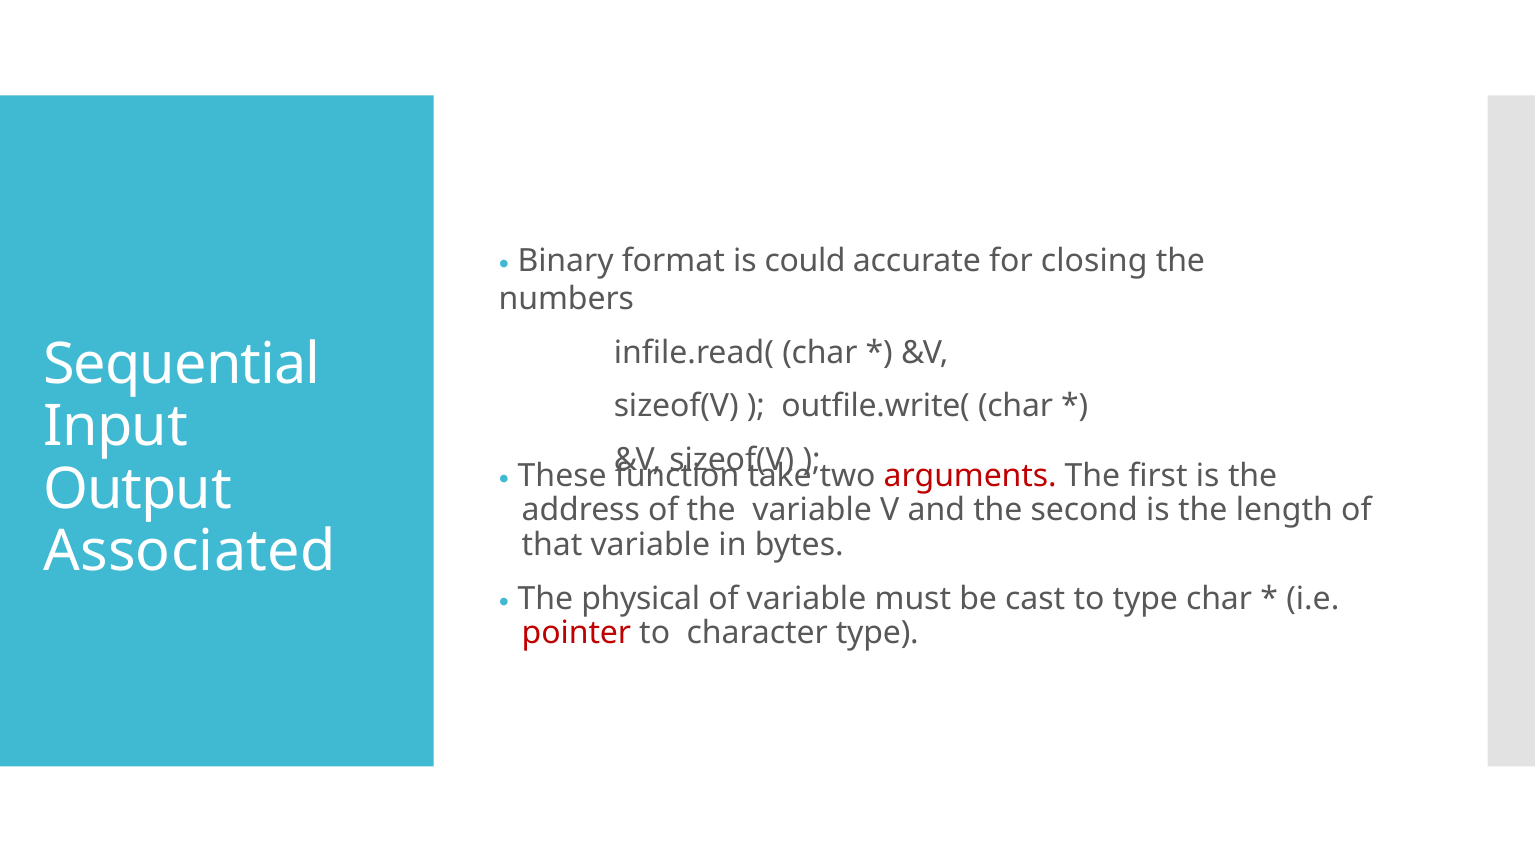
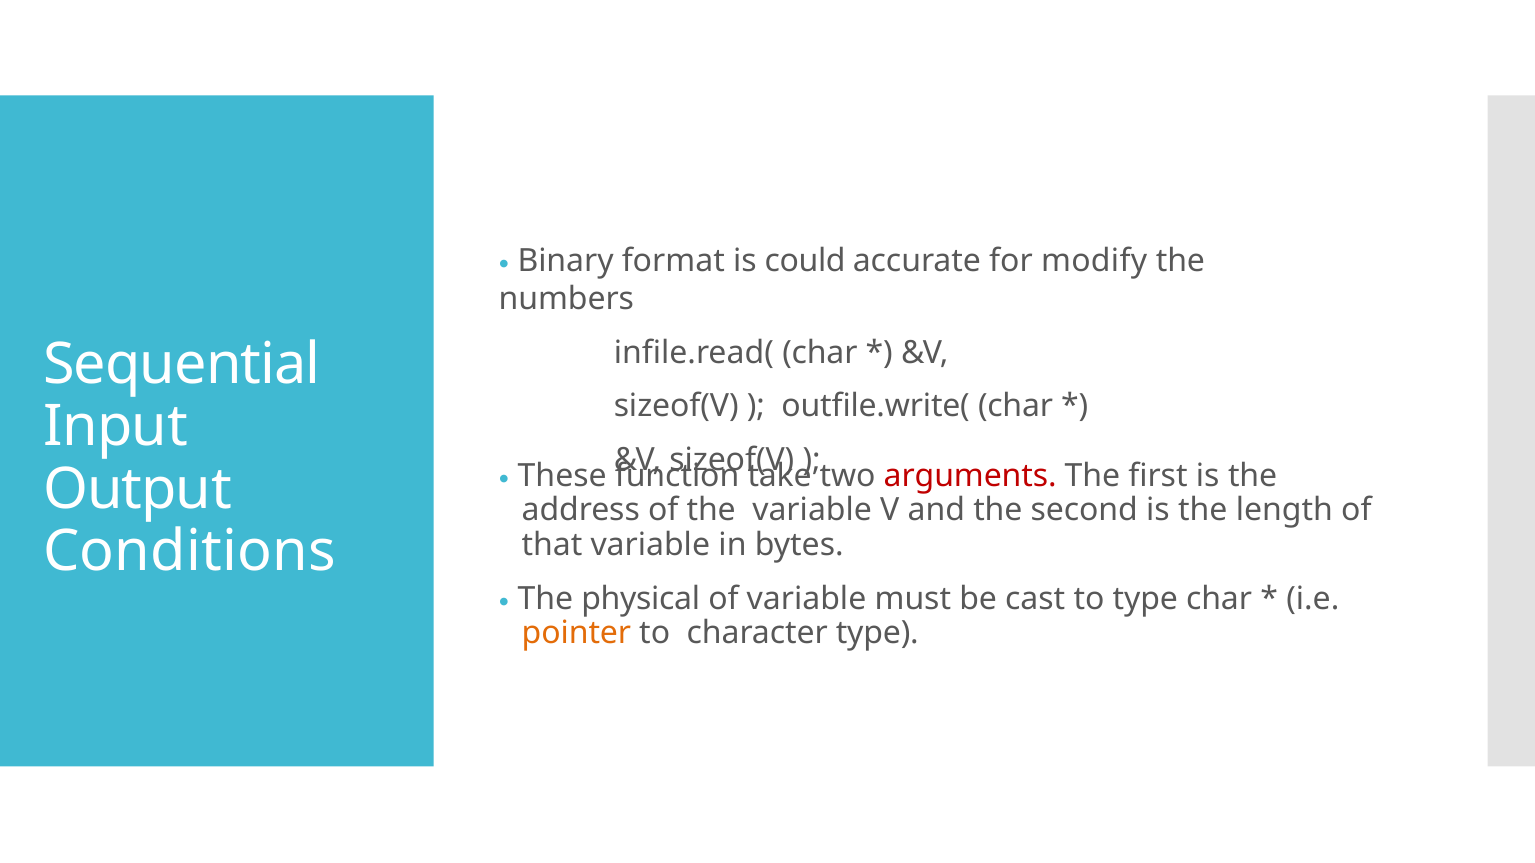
closing: closing -> modify (1094, 261)
Associated: Associated -> Conditions (190, 552)
pointer colour: red -> orange (576, 633)
